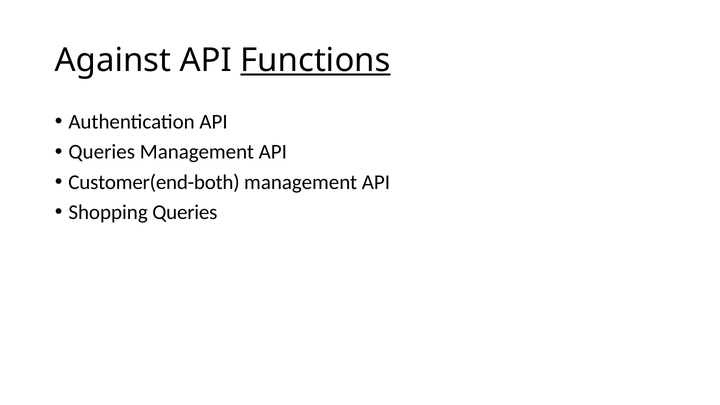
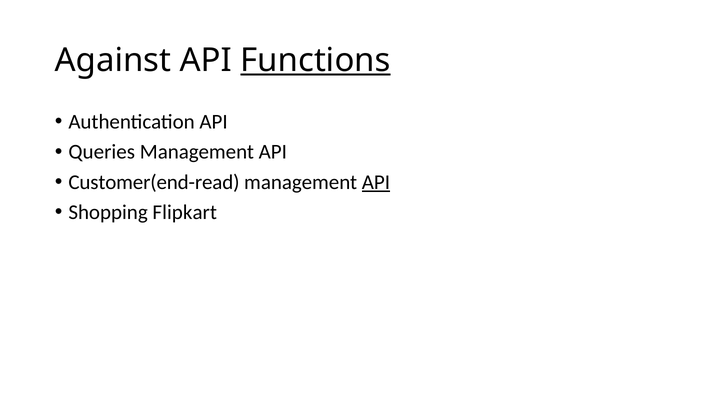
Customer(end-both: Customer(end-both -> Customer(end-read (154, 182)
API underline: none -> present (376, 182)
Shopping Queries: Queries -> Flipkart (185, 212)
